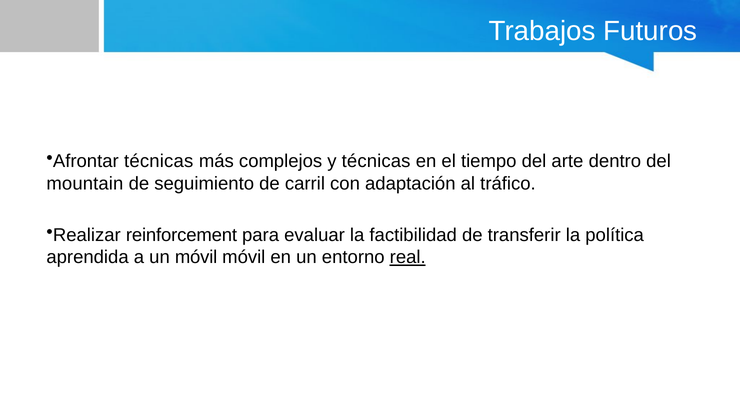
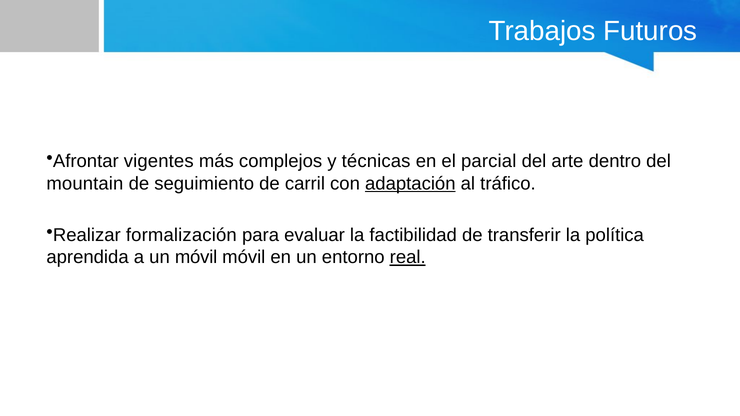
Afrontar técnicas: técnicas -> vigentes (159, 161)
tiempo: tiempo -> parcial (489, 161)
adaptación underline: none -> present (410, 184)
reinforcement: reinforcement -> formalización (181, 235)
